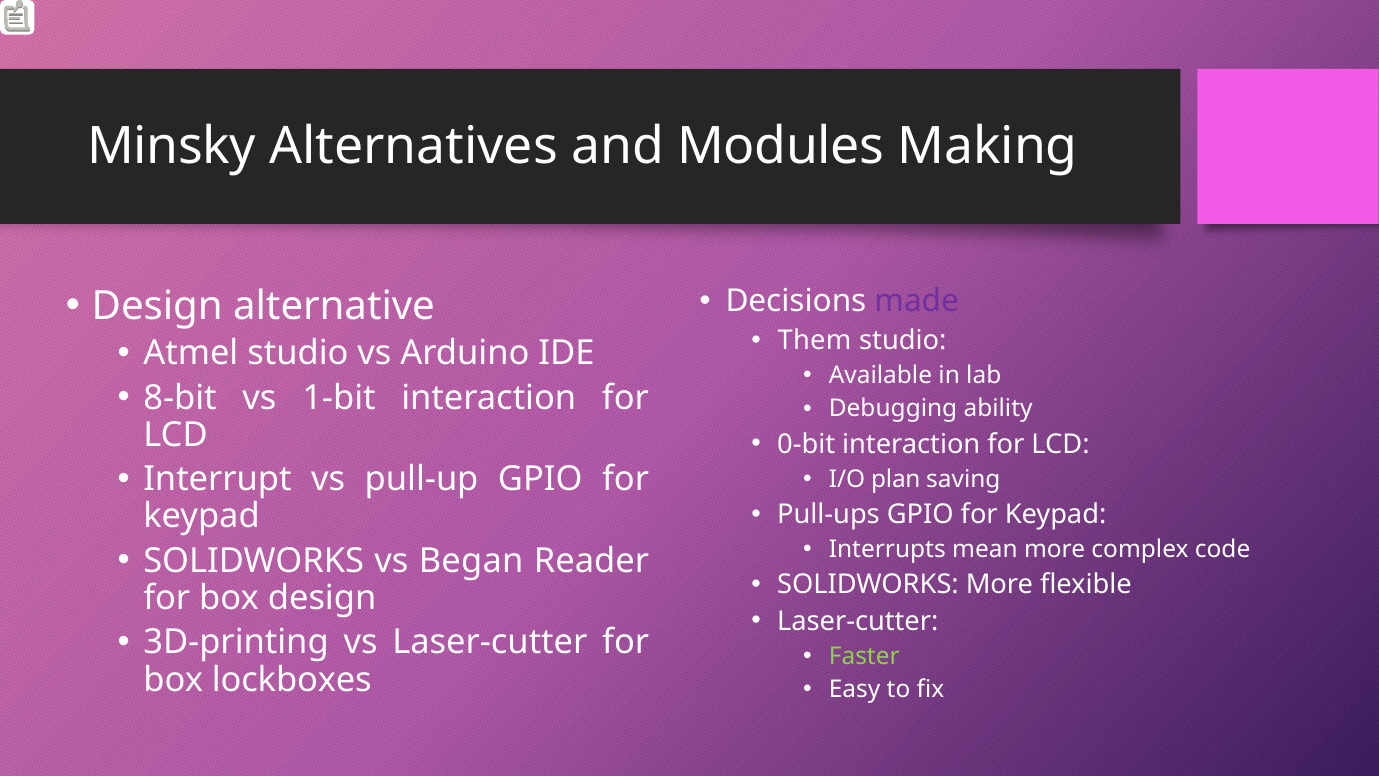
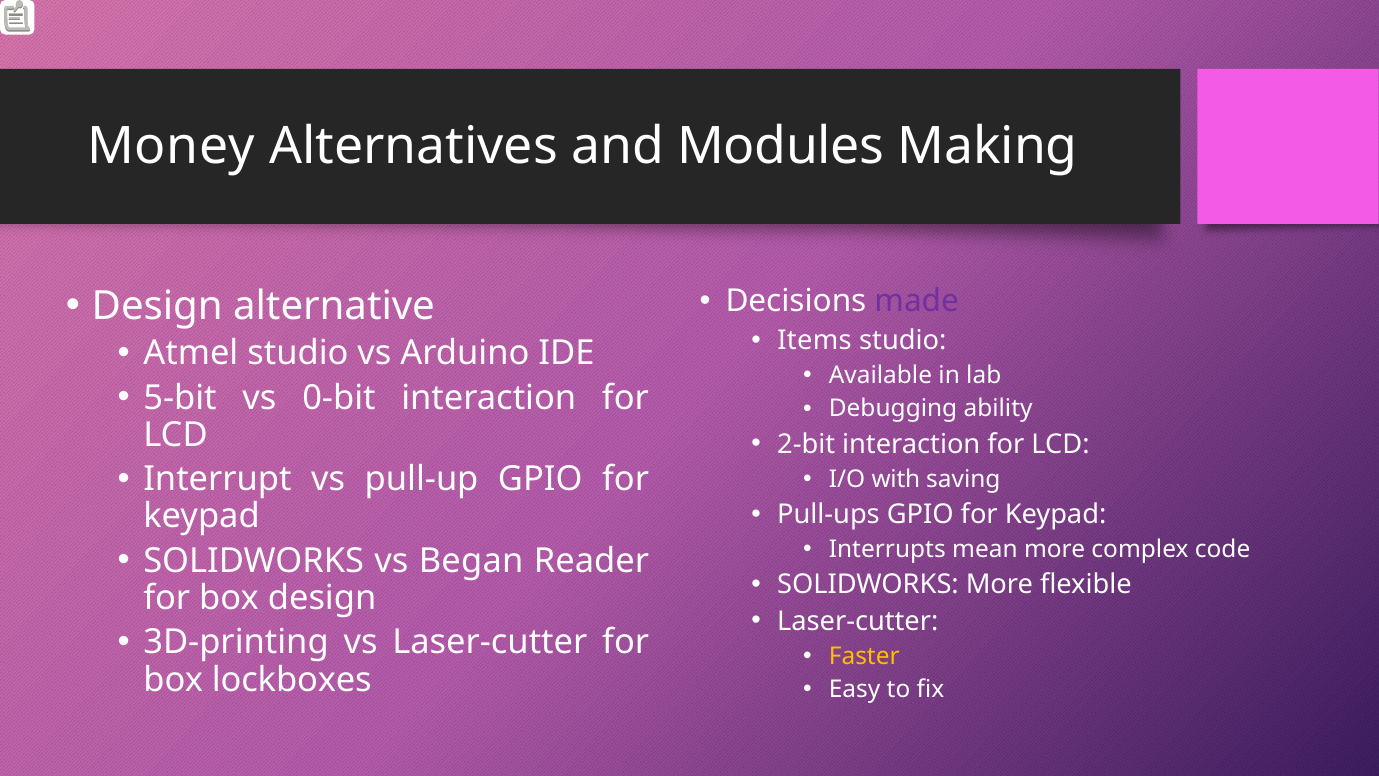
Minsky: Minsky -> Money (171, 146)
Them: Them -> Items (815, 340)
8-bit: 8-bit -> 5-bit (180, 398)
1-bit: 1-bit -> 0-bit (339, 398)
0-bit: 0-bit -> 2-bit (806, 444)
plan: plan -> with (896, 479)
Faster colour: light green -> yellow (864, 656)
